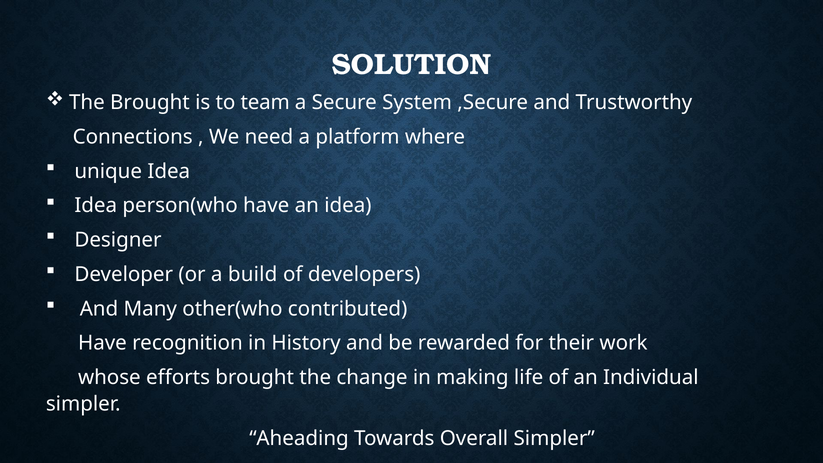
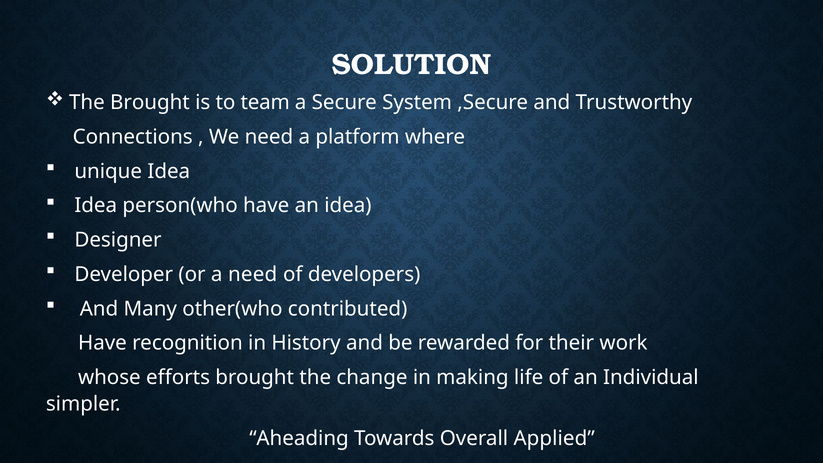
a build: build -> need (253, 274)
Overall Simpler: Simpler -> Applied (554, 438)
